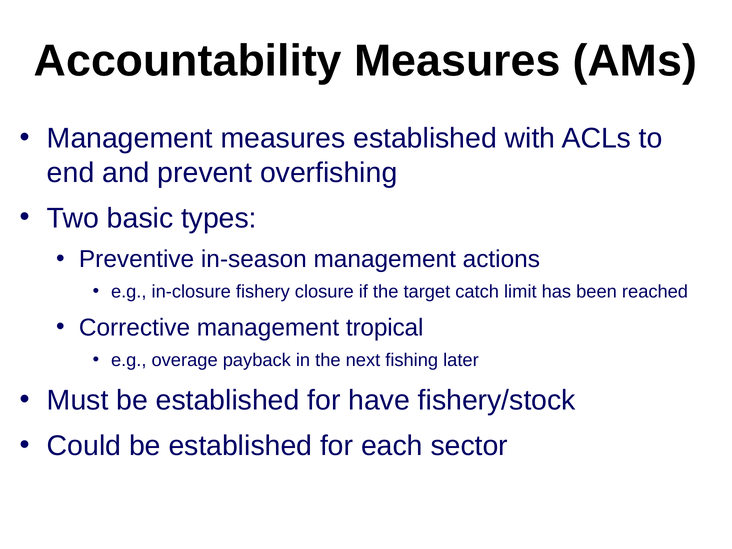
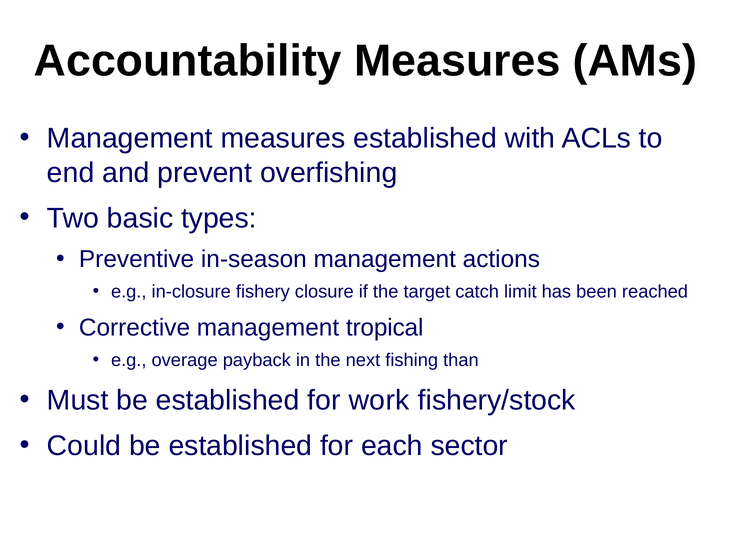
later: later -> than (461, 360)
have: have -> work (379, 400)
